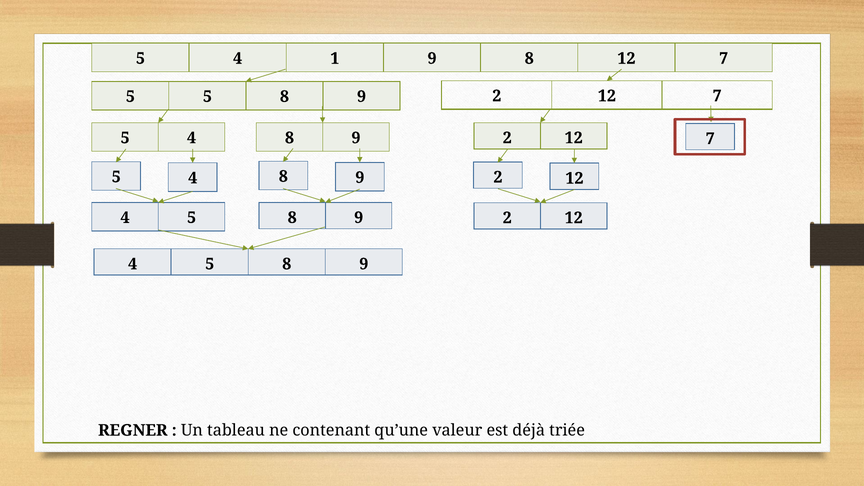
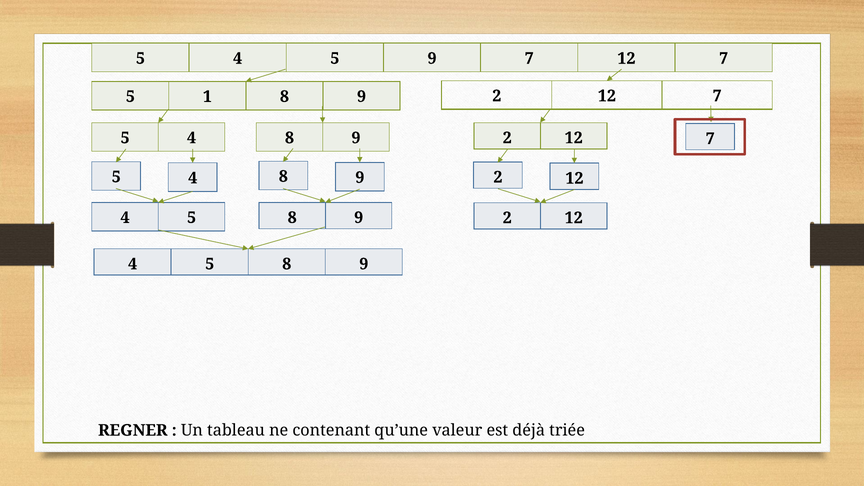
5 4 1: 1 -> 5 (335, 58)
9 8: 8 -> 7 (529, 58)
5 5: 5 -> 1 (207, 97)
